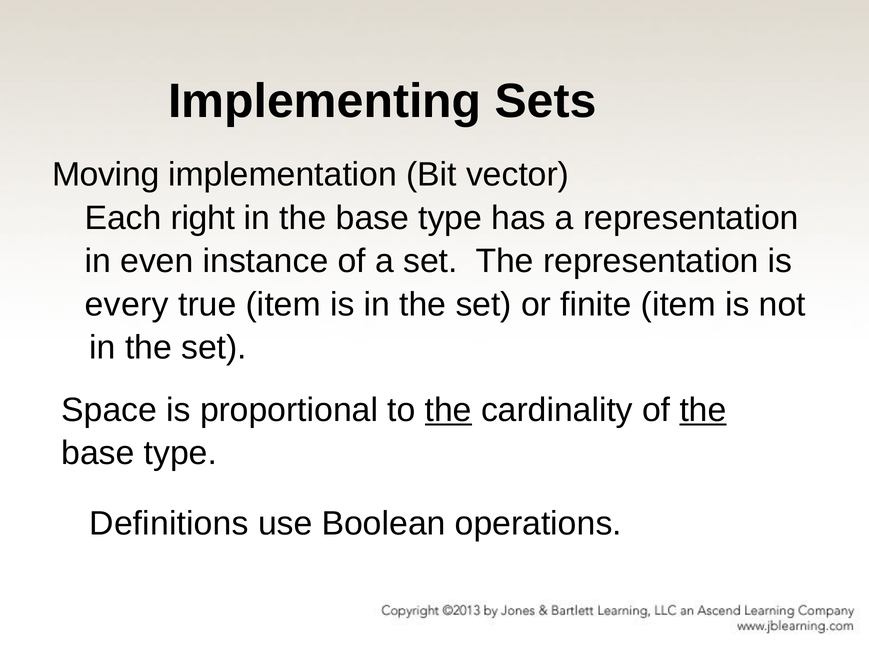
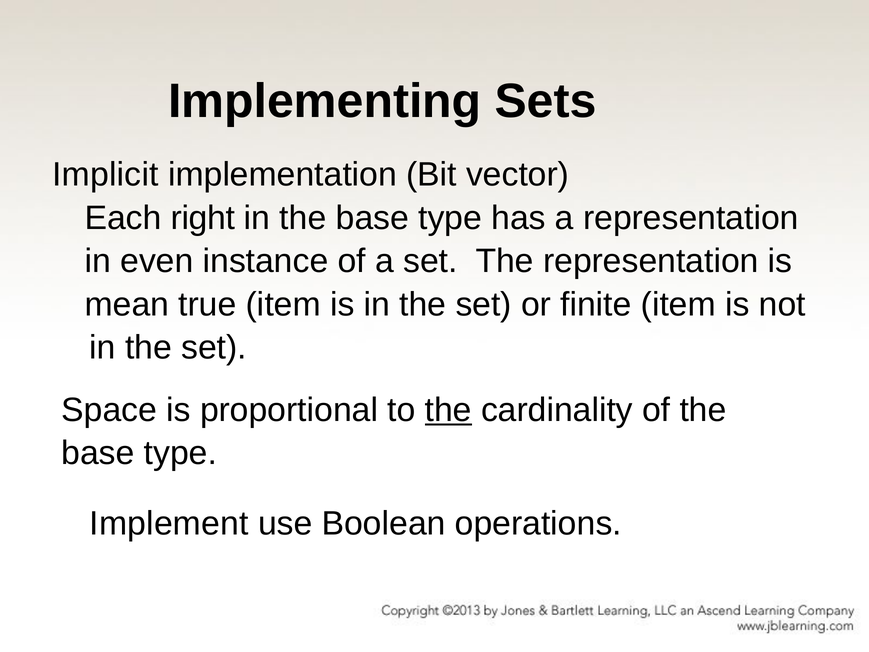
Moving: Moving -> Implicit (105, 174)
every: every -> mean (127, 304)
the underline: present -> none (703, 410)
Definitions: Definitions -> Implement (169, 523)
